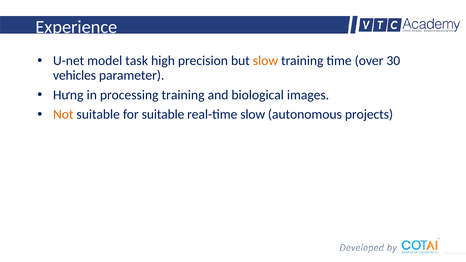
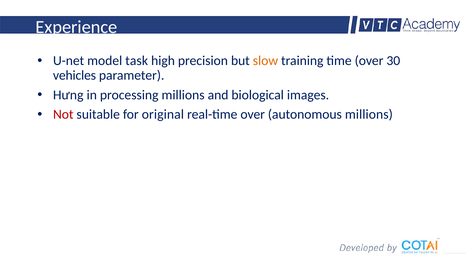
processing training: training -> millions (183, 95)
Not colour: orange -> red (63, 115)
for suitable: suitable -> original (163, 115)
real-time slow: slow -> over (253, 115)
autonomous projects: projects -> millions (369, 115)
